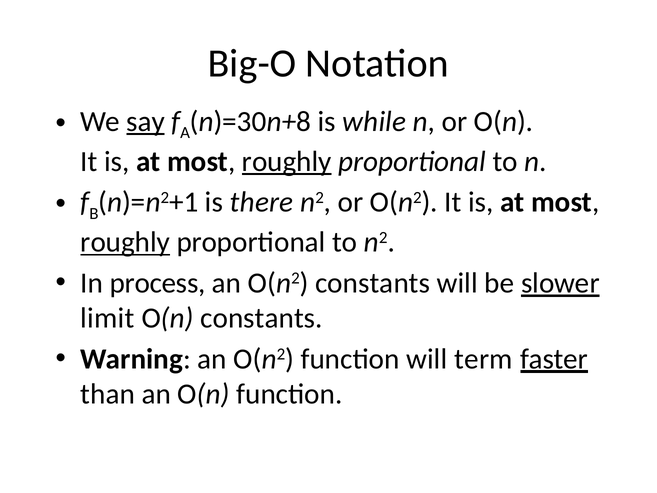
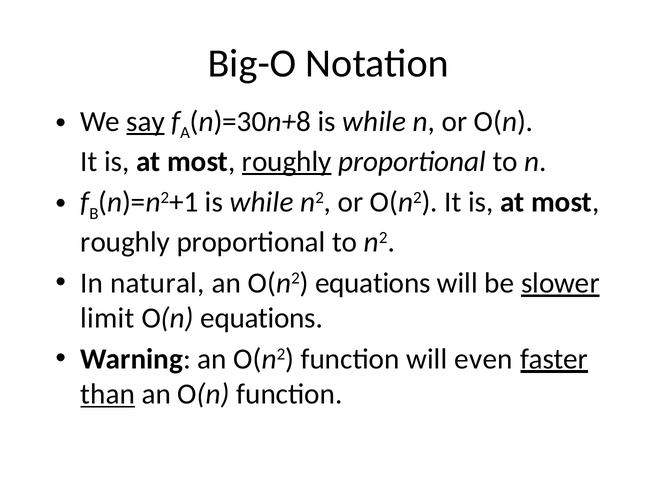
there: there -> while (262, 202)
roughly underline: present -> none (125, 242)
process: process -> natural (157, 283)
O(n2 constants: constants -> equations (373, 283)
O(n constants: constants -> equations (262, 318)
term: term -> even (483, 359)
than underline: none -> present (108, 394)
